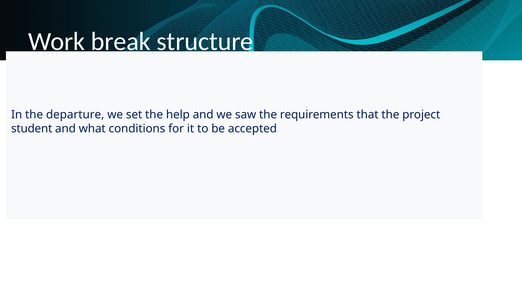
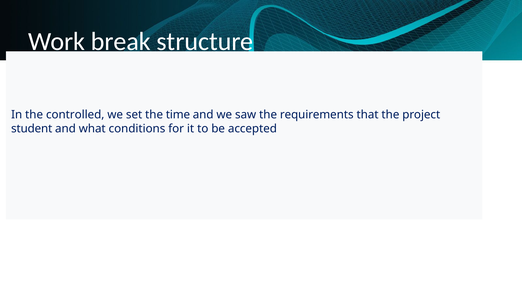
departure: departure -> controlled (75, 115)
help: help -> time (178, 115)
